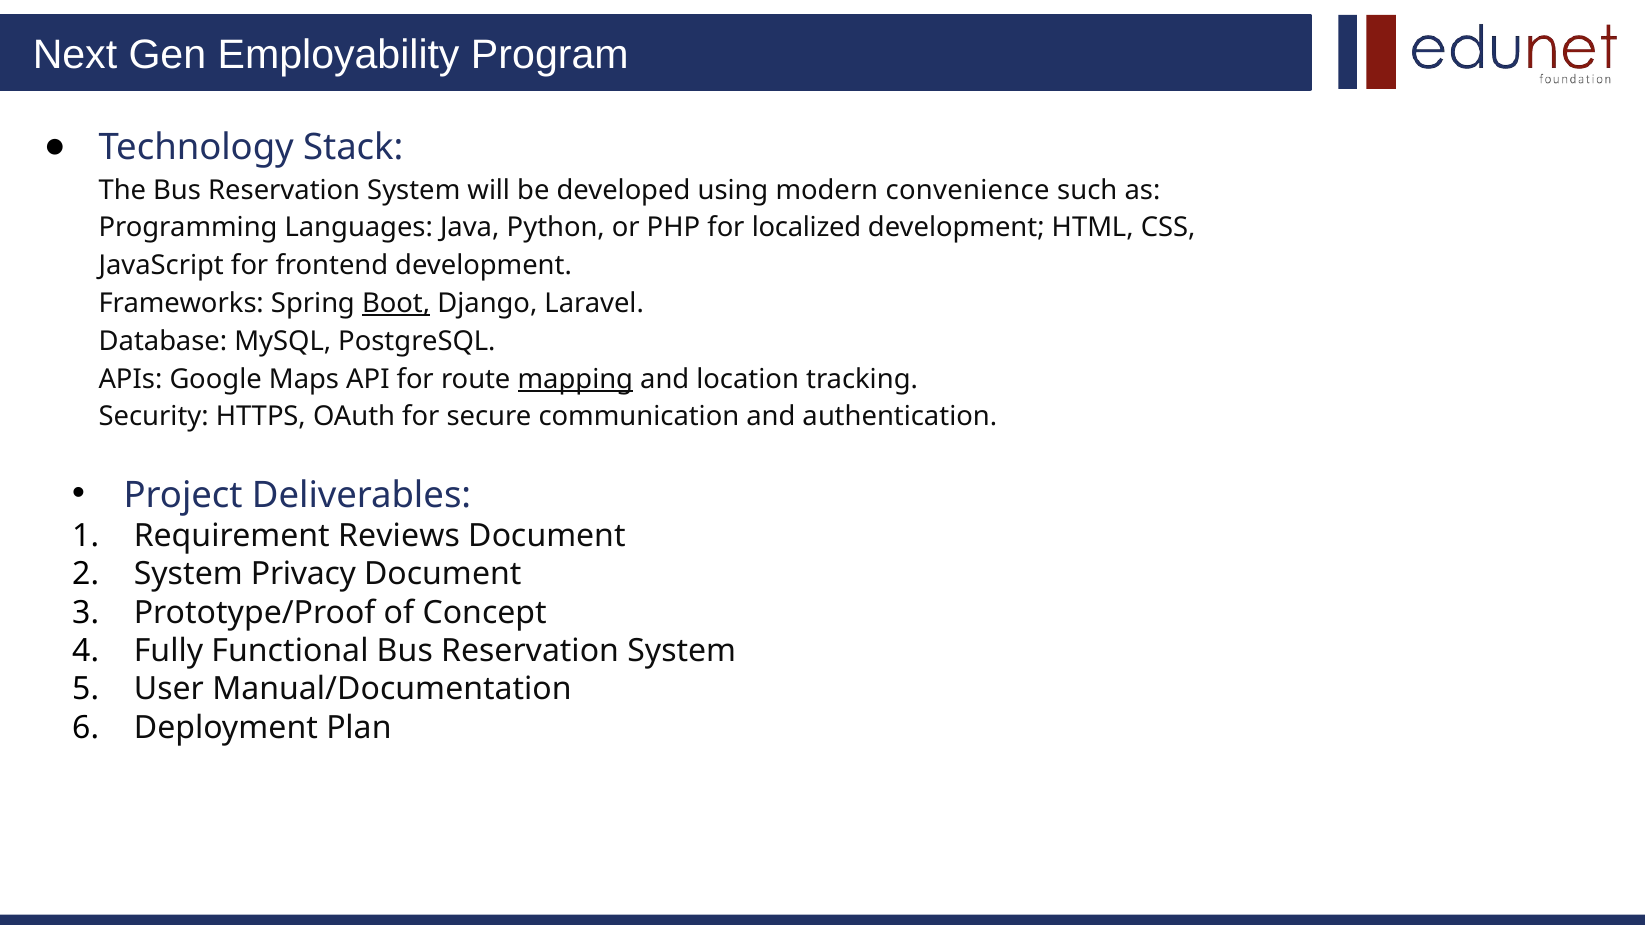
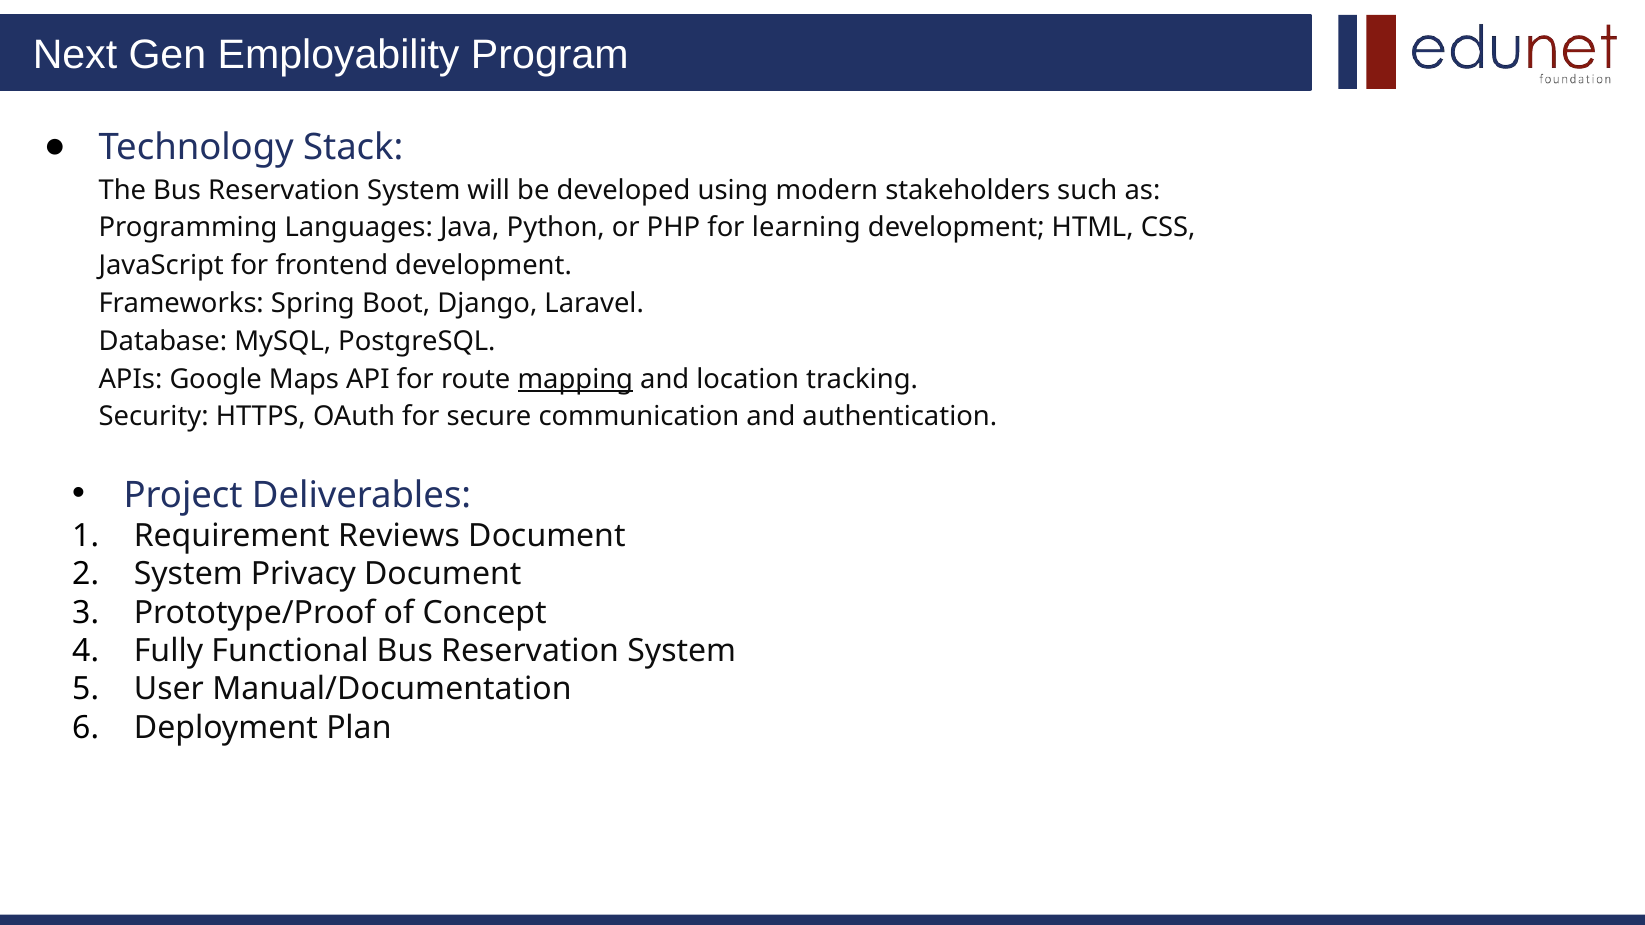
convenience: convenience -> stakeholders (968, 190)
localized: localized -> learning (806, 228)
Boot underline: present -> none (396, 304)
